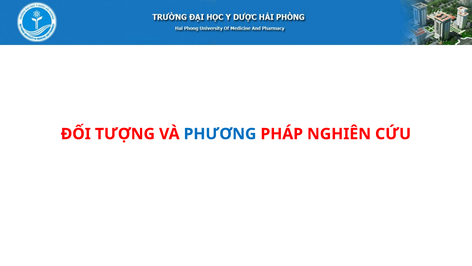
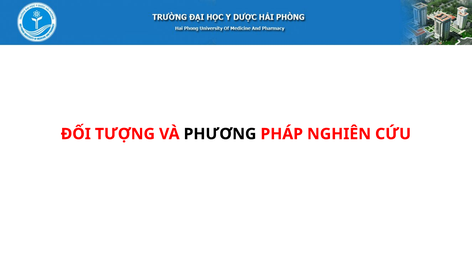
PHƯƠNG colour: blue -> black (220, 134)
